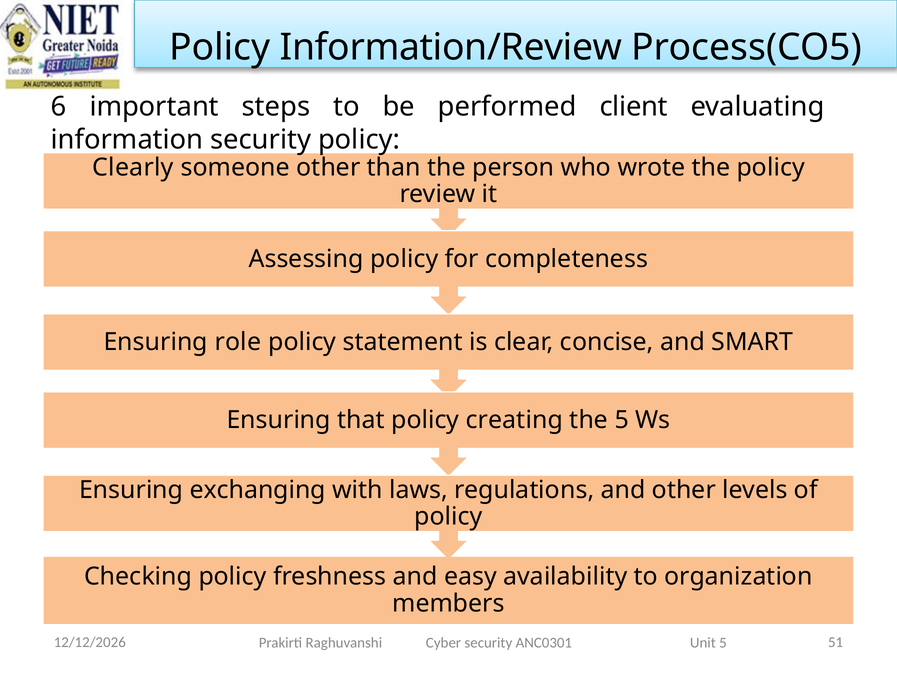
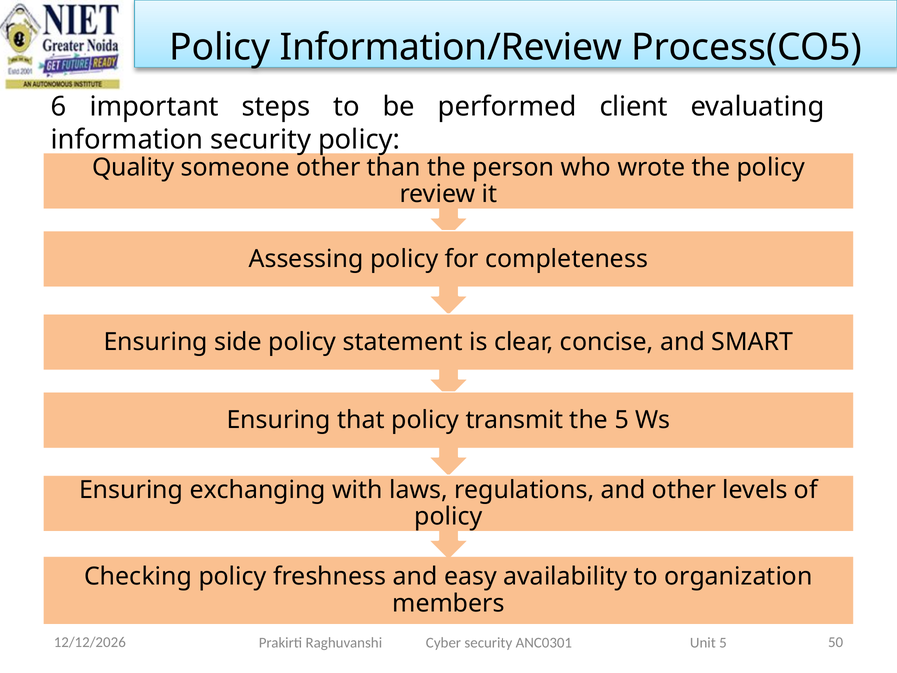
Clearly: Clearly -> Quality (133, 167)
role: role -> side (238, 342)
creating: creating -> transmit (515, 420)
51: 51 -> 50 (836, 642)
